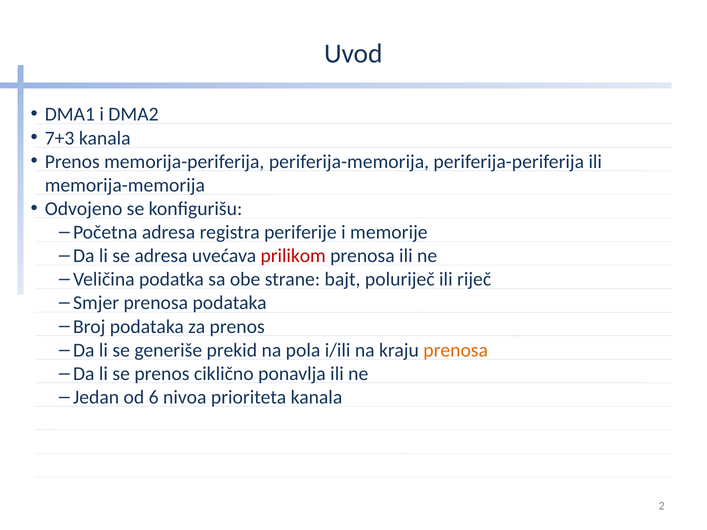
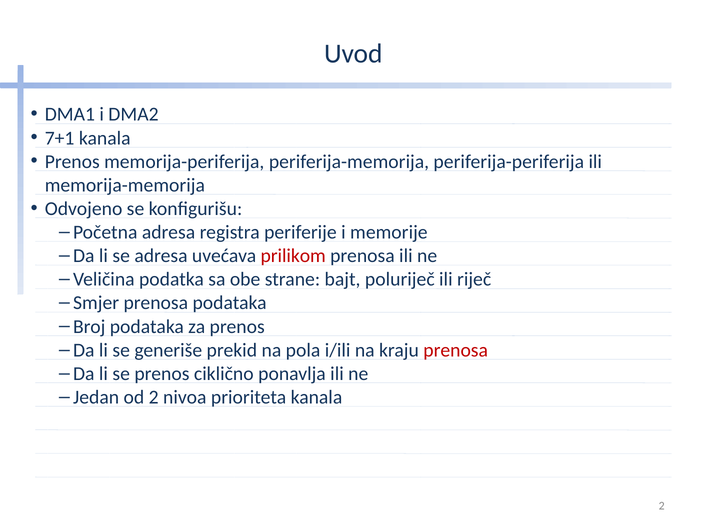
7+3: 7+3 -> 7+1 (60, 138)
prenosa colour: orange -> red (456, 350)
od 6: 6 -> 2 (154, 397)
